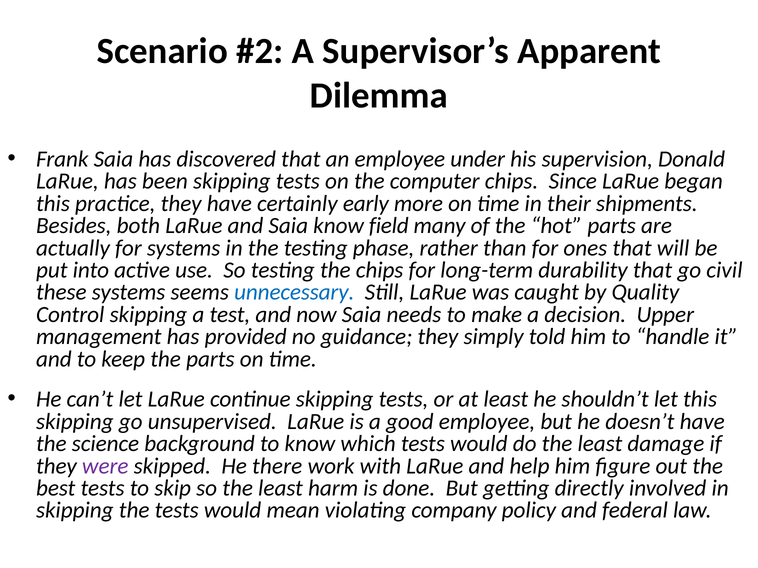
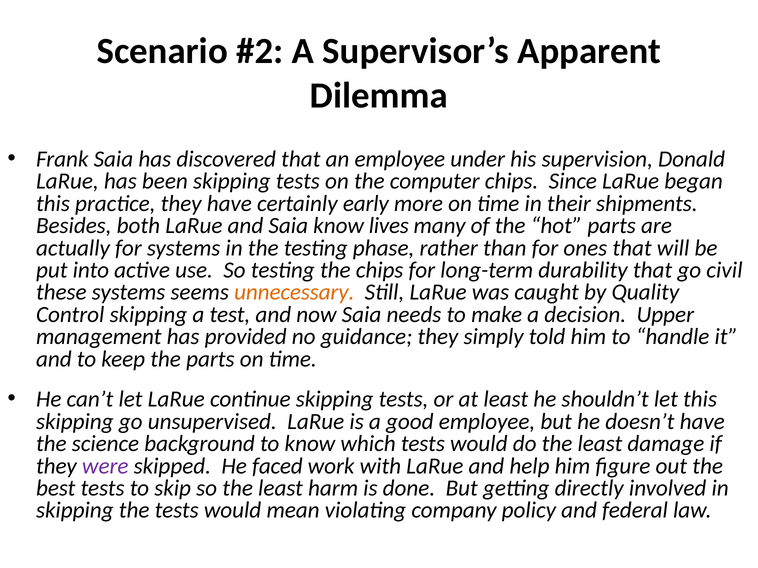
field: field -> lives (389, 226)
unnecessary colour: blue -> orange (294, 293)
there: there -> faced (277, 466)
